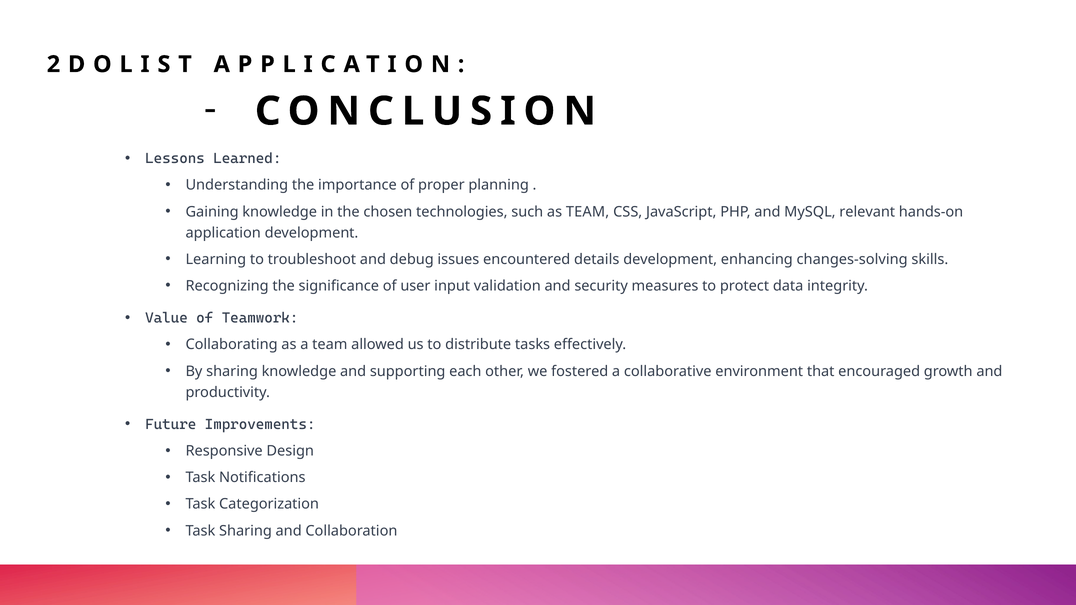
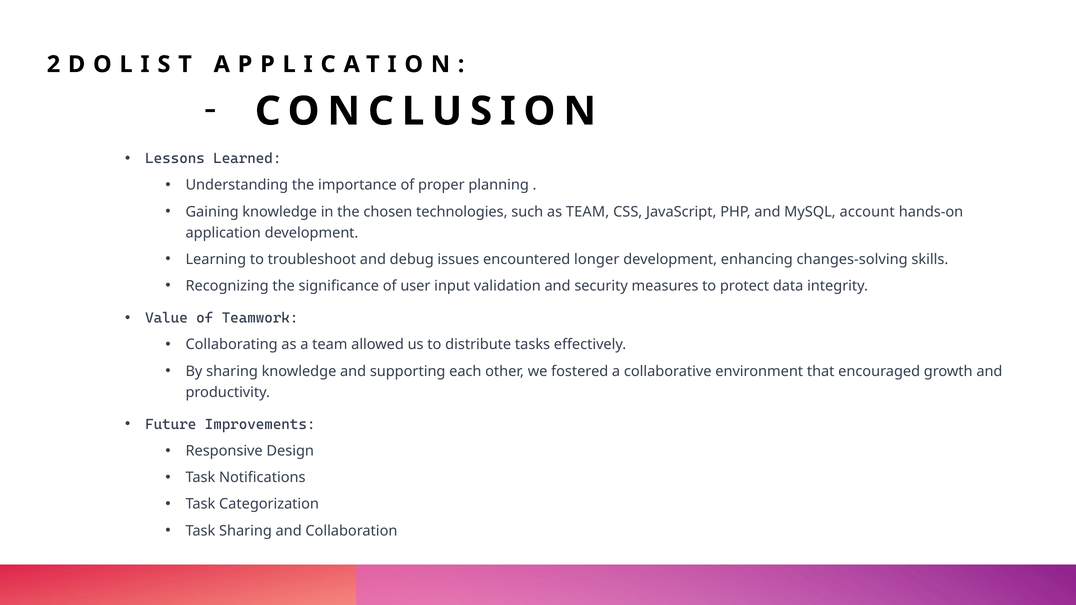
relevant: relevant -> account (867, 212)
details: details -> longer (597, 259)
